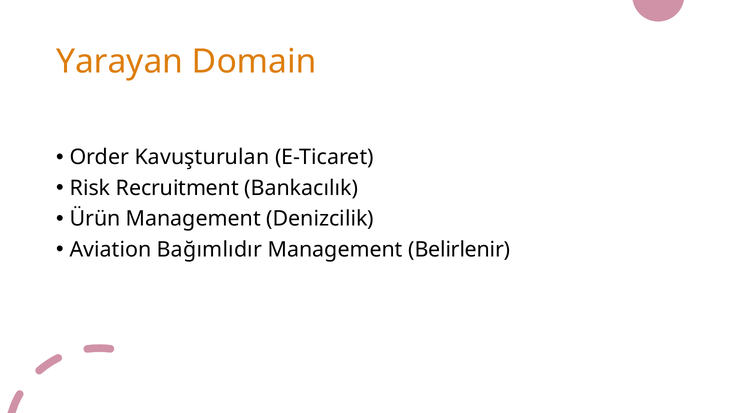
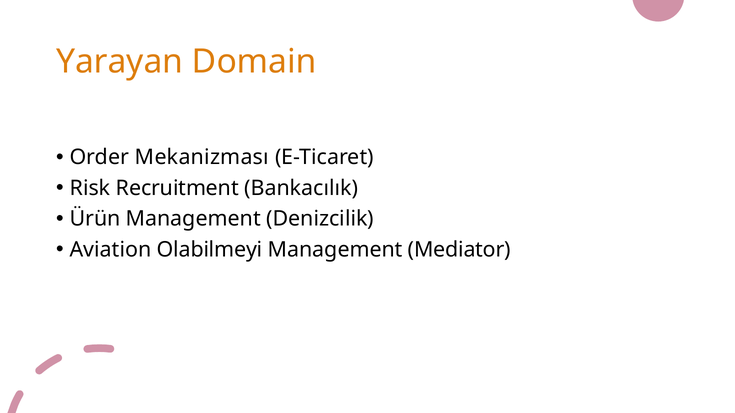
Kavuşturulan: Kavuşturulan -> Mekanizması (202, 158)
Bağımlıdır: Bağımlıdır -> Olabilmeyi (210, 250)
Belirlenir: Belirlenir -> Mediator (459, 250)
